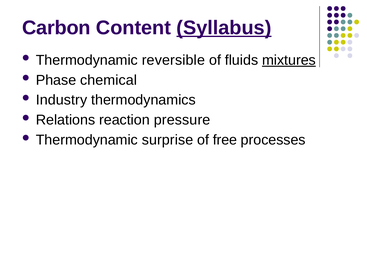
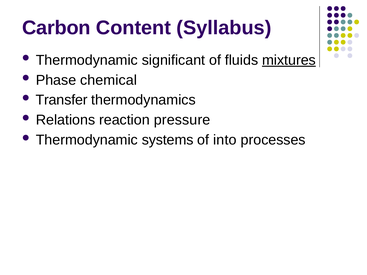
Syllabus underline: present -> none (224, 28)
reversible: reversible -> significant (173, 60)
Industry: Industry -> Transfer (62, 100)
surprise: surprise -> systems (168, 140)
free: free -> into (225, 140)
